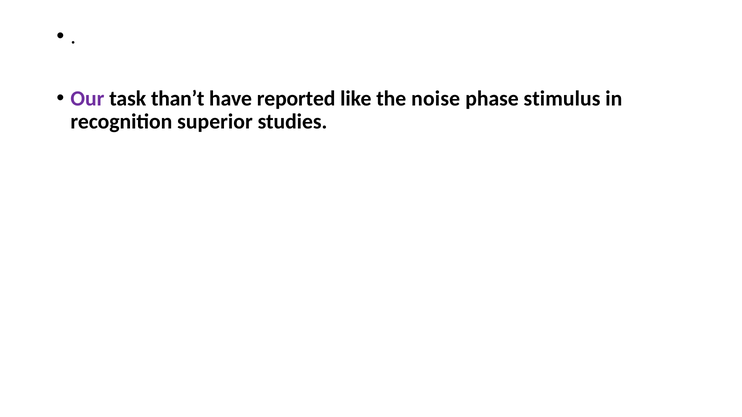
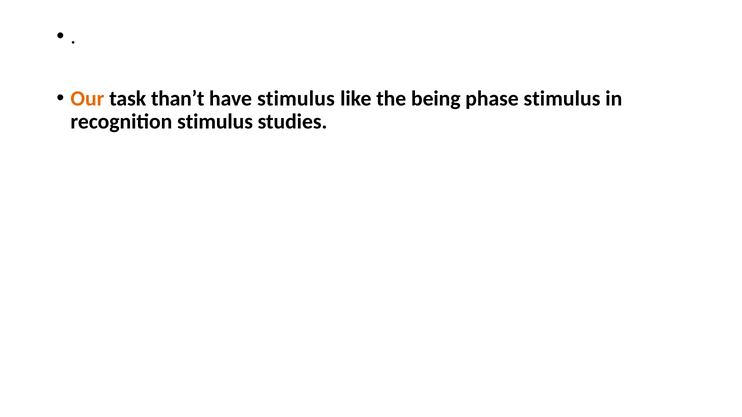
Our colour: purple -> orange (87, 99)
have reported: reported -> stimulus (296, 99)
noise: noise -> being (436, 99)
recognition superior: superior -> stimulus (215, 122)
